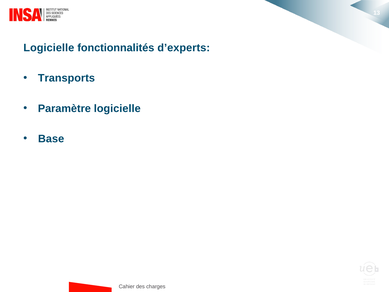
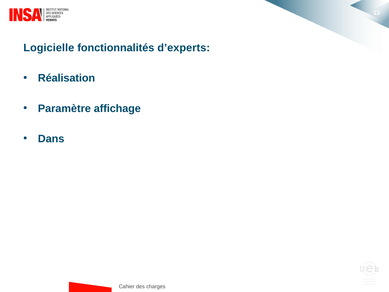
Transports: Transports -> Réalisation (66, 78)
Paramètre logicielle: logicielle -> affichage (117, 108)
Base: Base -> Dans (51, 139)
